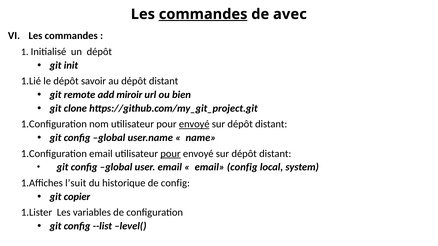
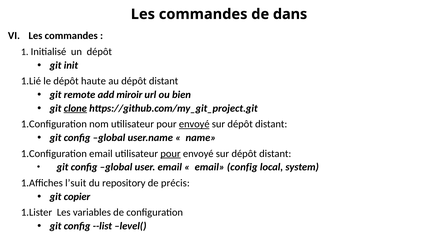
commandes underline: present -> none (203, 14)
avec: avec -> dans (290, 14)
savoir: savoir -> haute (93, 81)
clone underline: none -> present (75, 108)
historique: historique -> repository (124, 183)
de config: config -> précis (175, 183)
